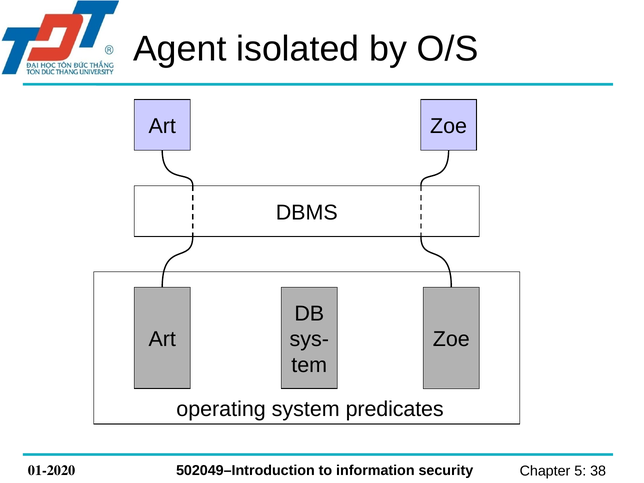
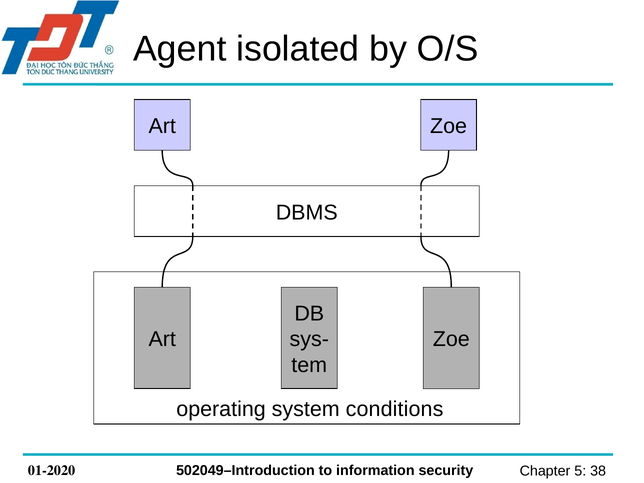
predicates: predicates -> conditions (395, 409)
